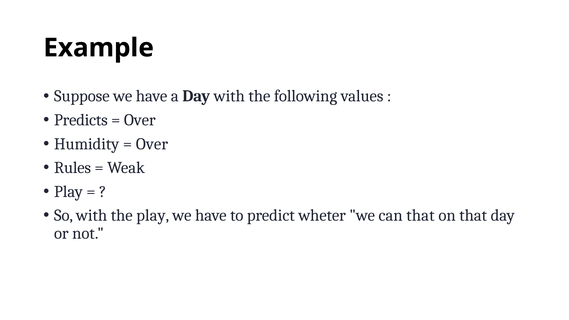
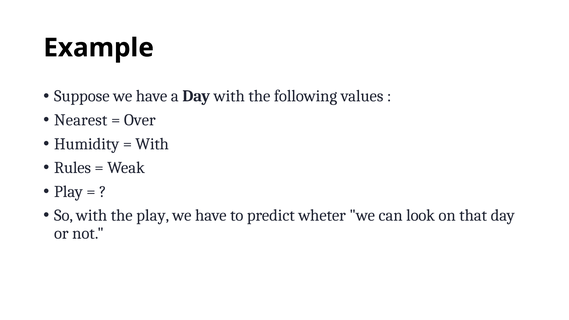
Predicts: Predicts -> Nearest (81, 120)
Over: Over -> With (152, 144)
can that: that -> look (421, 215)
